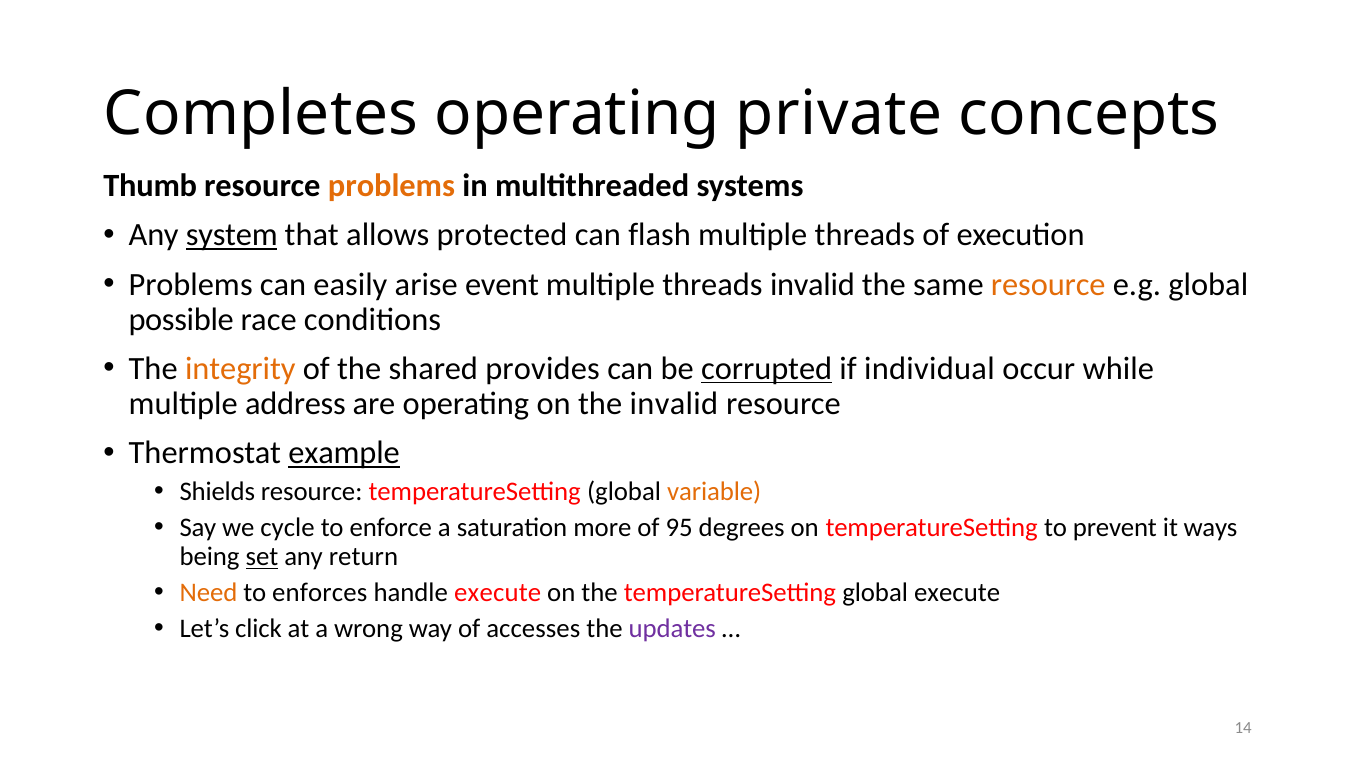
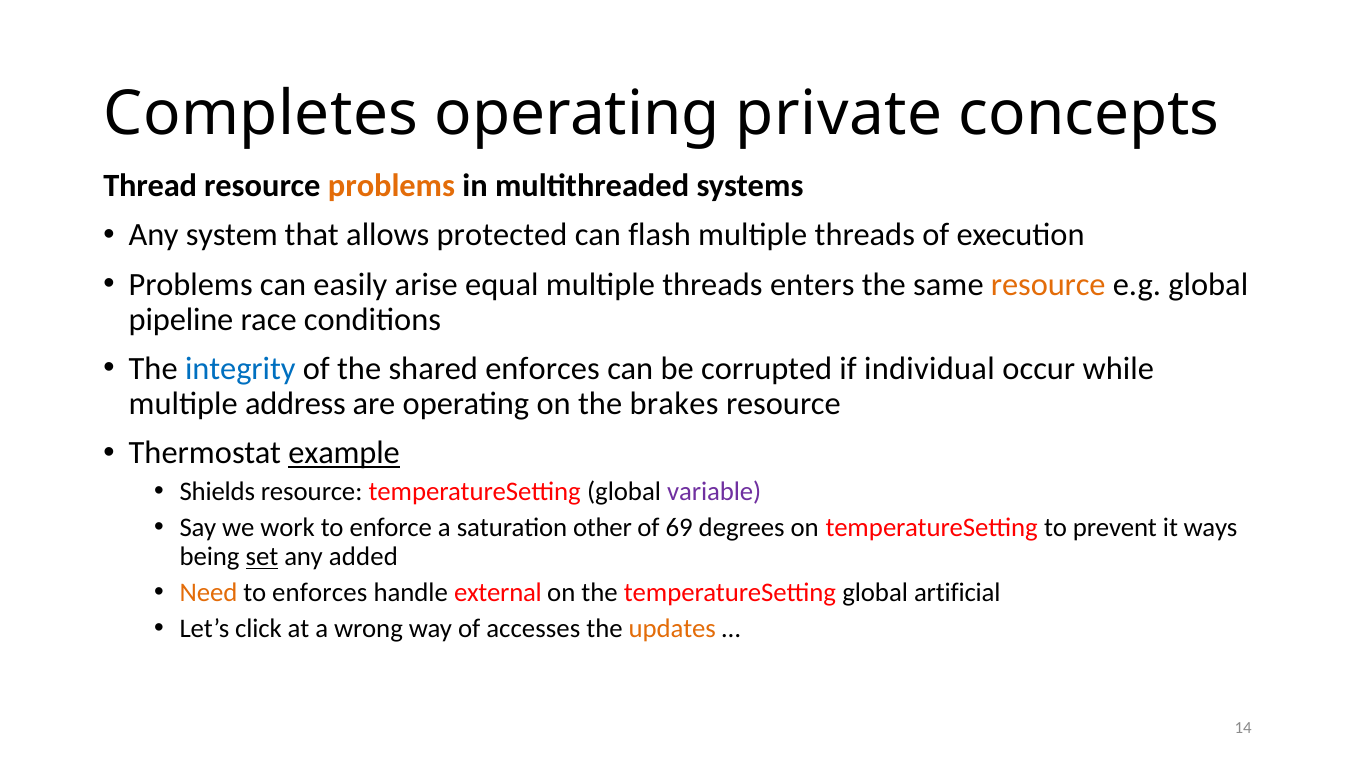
Thumb: Thumb -> Thread (150, 186)
system underline: present -> none (232, 235)
event: event -> equal (502, 284)
threads invalid: invalid -> enters (812, 284)
possible: possible -> pipeline (181, 319)
integrity colour: orange -> blue (240, 369)
shared provides: provides -> enforces (543, 369)
corrupted underline: present -> none (767, 369)
the invalid: invalid -> brakes (674, 404)
variable colour: orange -> purple (714, 492)
cycle: cycle -> work (288, 528)
more: more -> other (602, 528)
95: 95 -> 69 (679, 528)
return: return -> added (363, 557)
handle execute: execute -> external (498, 593)
global execute: execute -> artificial (957, 593)
updates colour: purple -> orange (672, 629)
